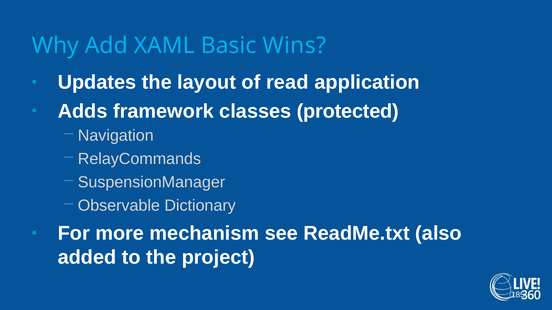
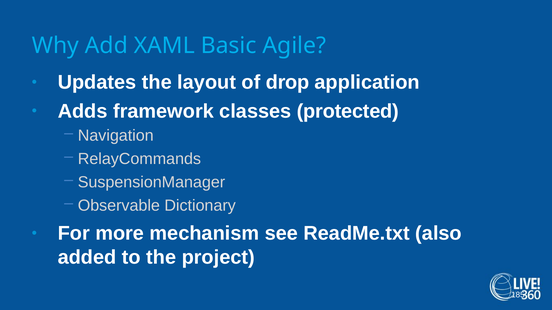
Wins: Wins -> Agile (294, 46)
read: read -> drop (288, 83)
